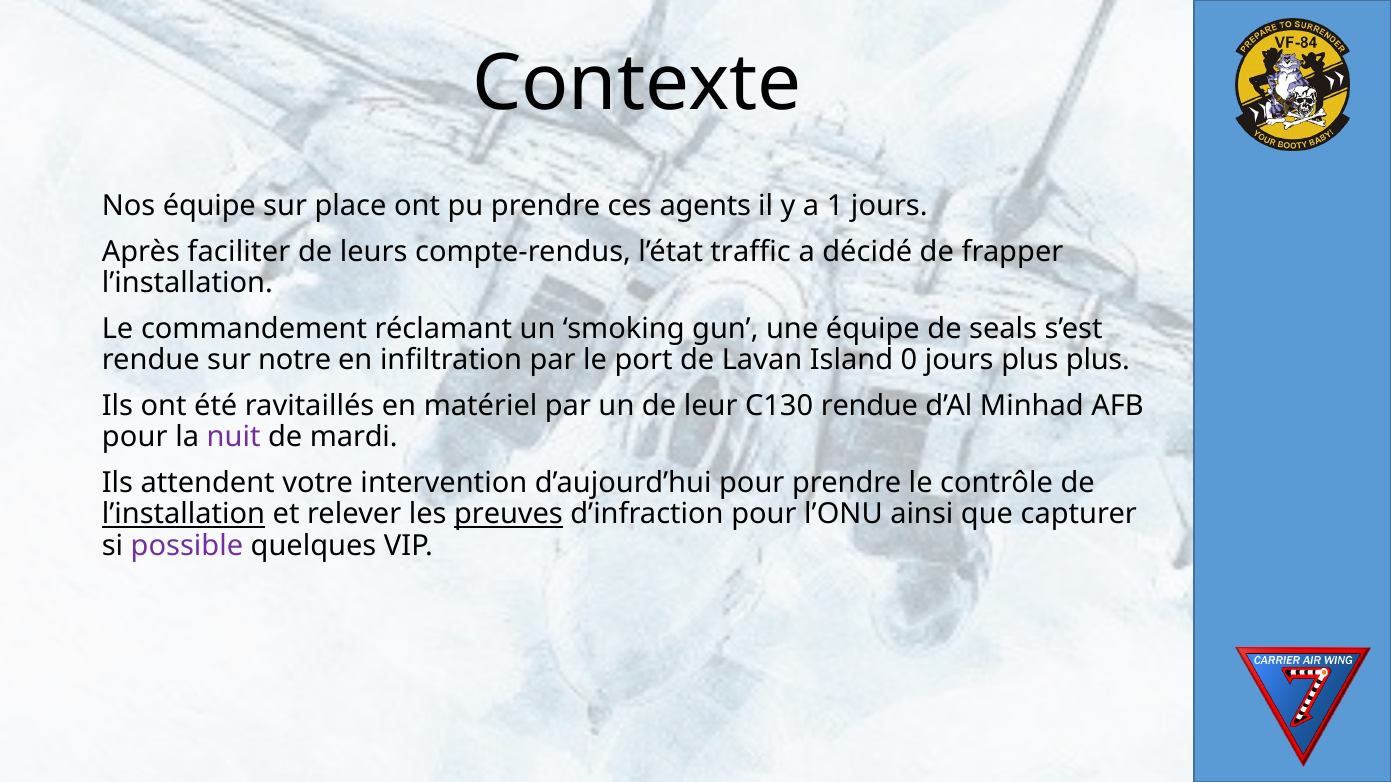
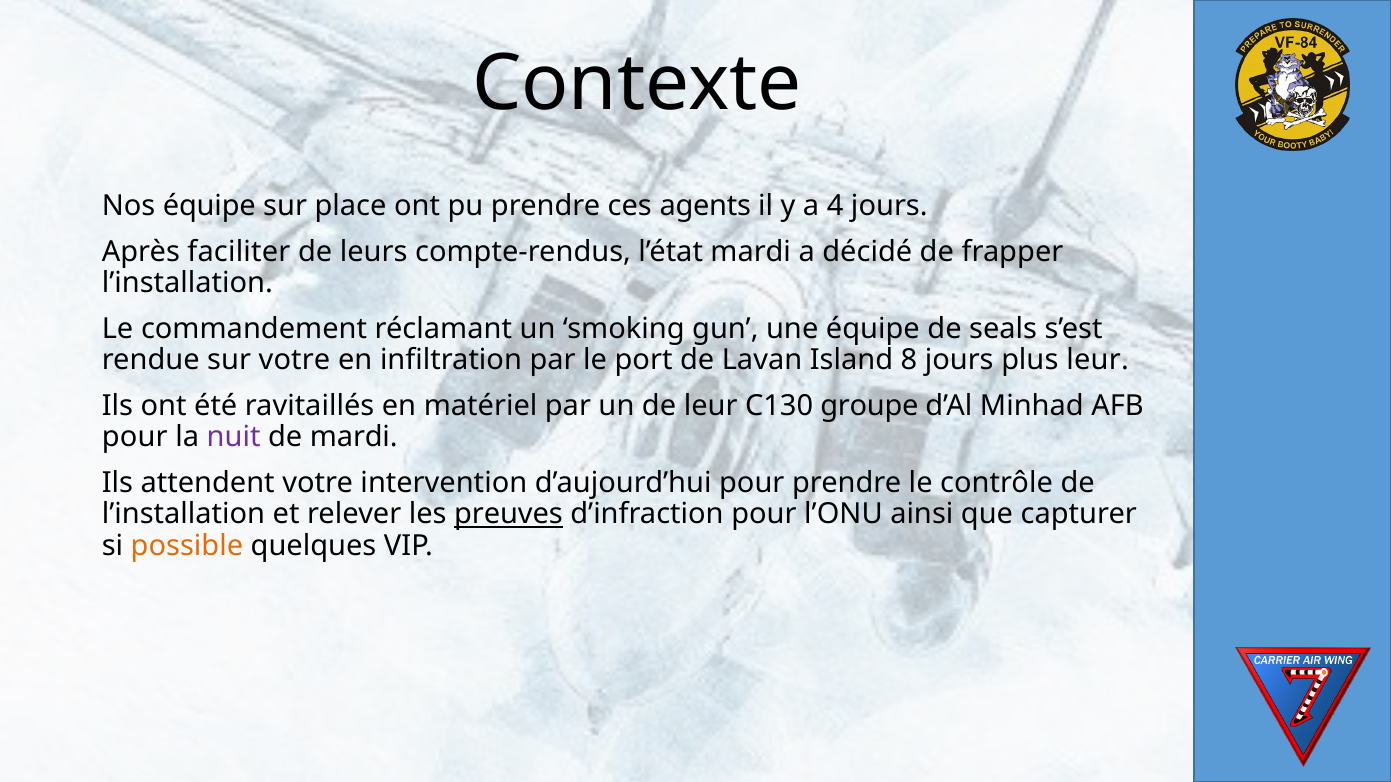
1: 1 -> 4 (835, 206)
l’état traffic: traffic -> mardi (751, 252)
sur notre: notre -> votre (294, 360)
0: 0 -> 8 (909, 360)
plus plus: plus -> leur (1098, 360)
C130 rendue: rendue -> groupe (869, 406)
l’installation underline: present -> none (183, 515)
possible colour: purple -> orange (187, 546)
